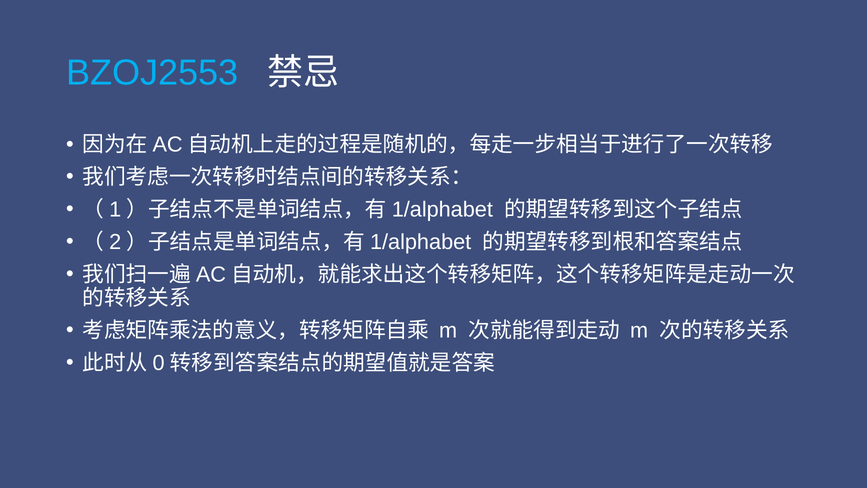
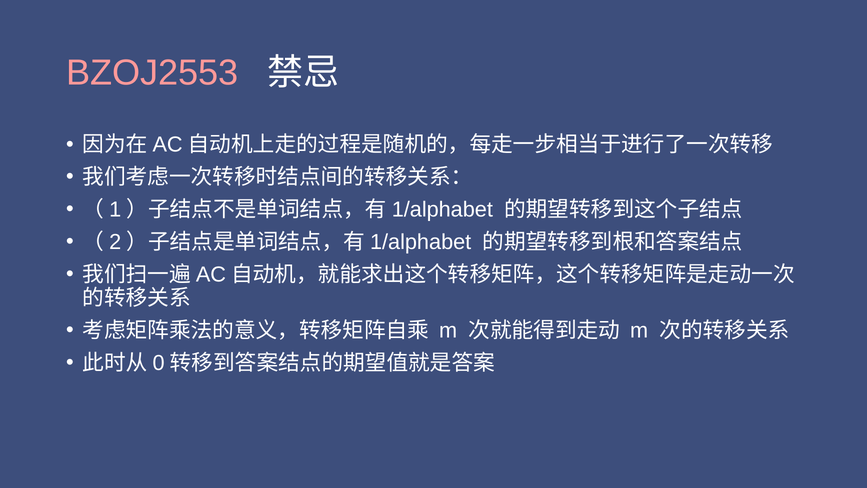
BZOJ2553 colour: light blue -> pink (152, 73)
